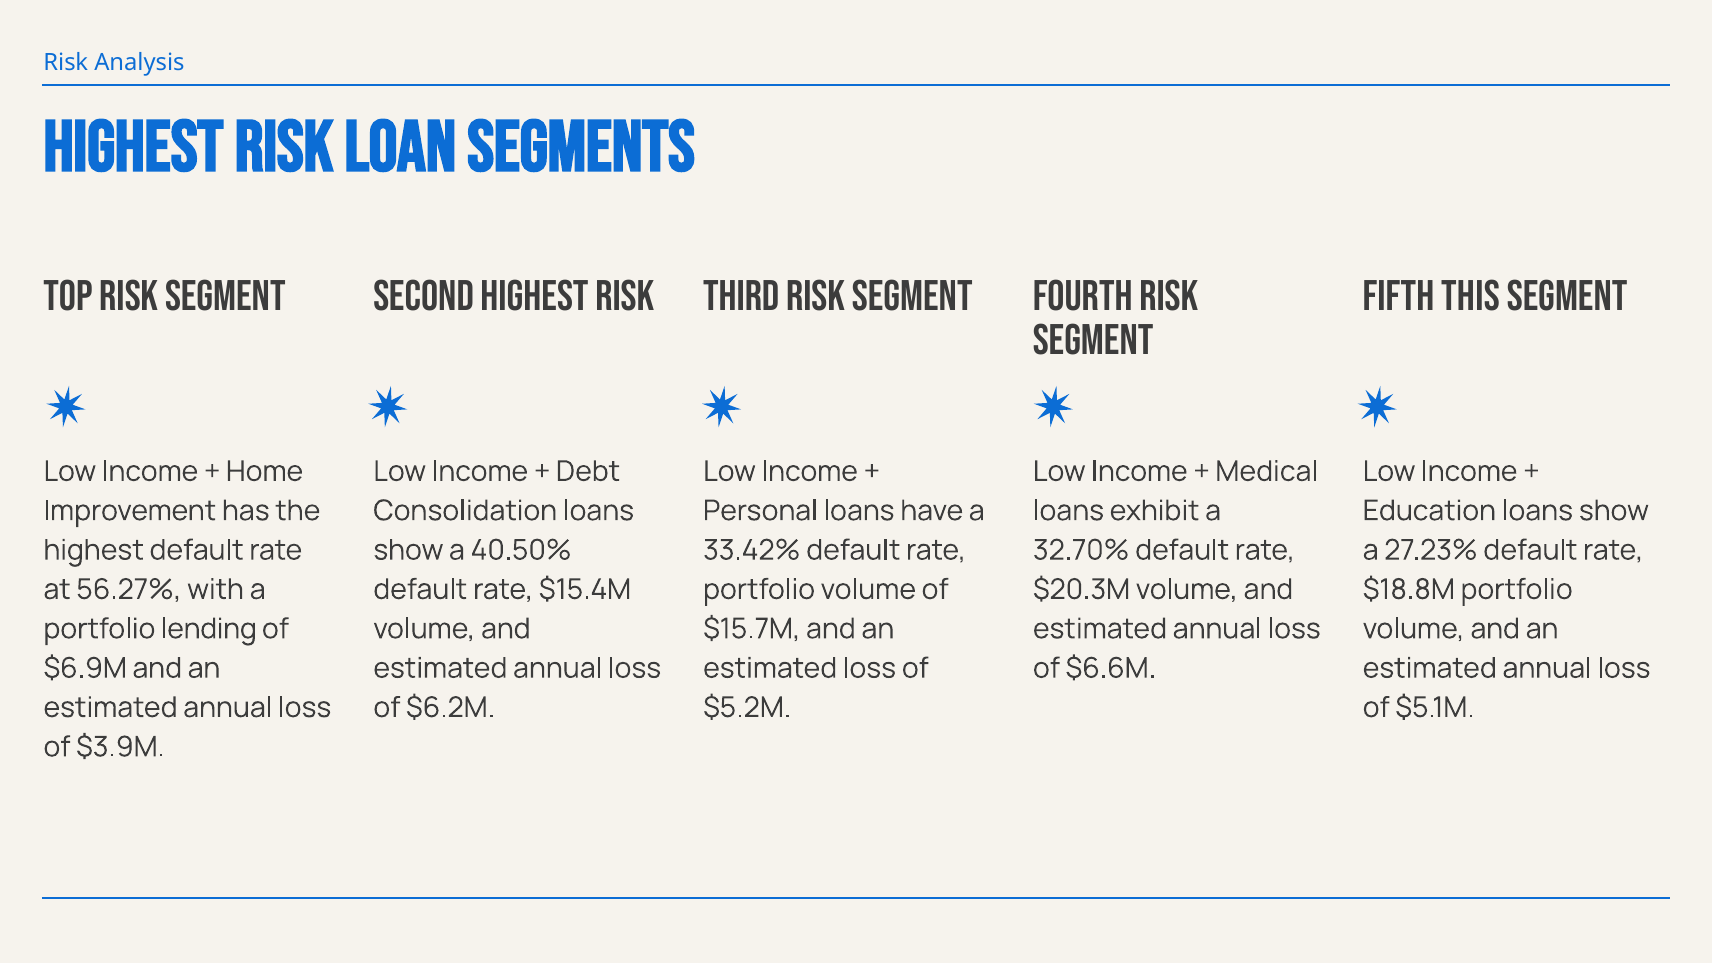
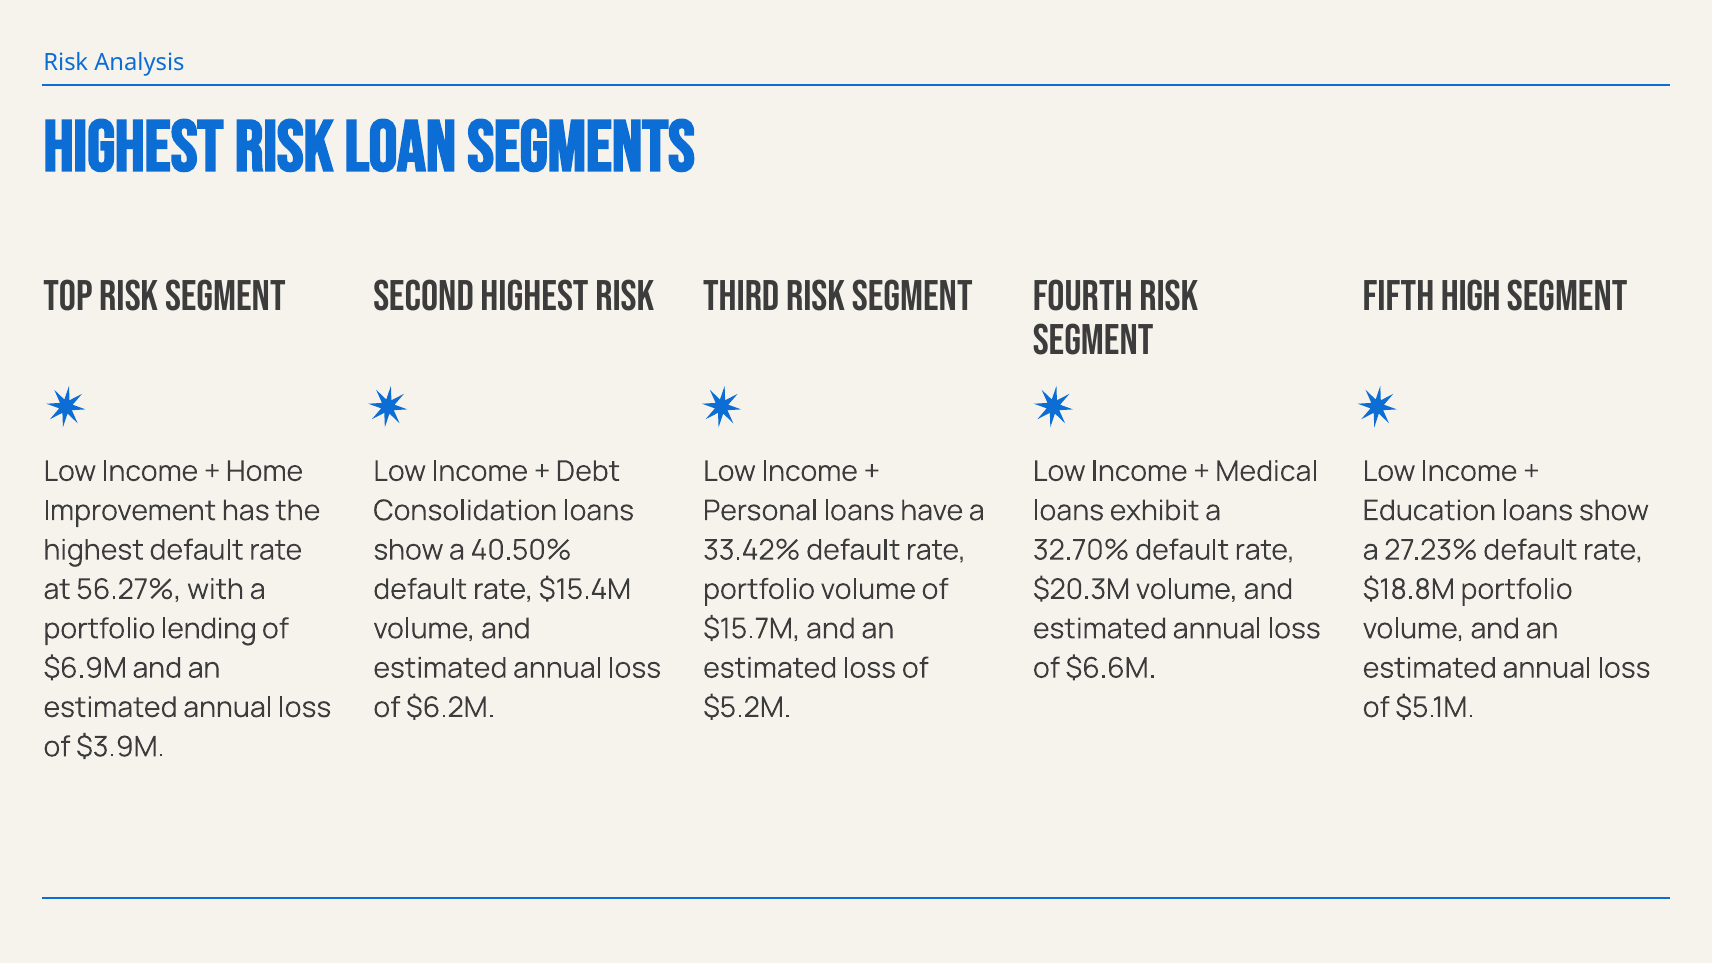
This: This -> High (1471, 297)
